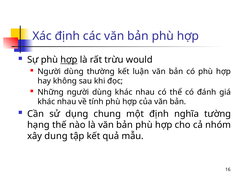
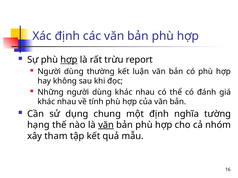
would: would -> report (139, 60)
văn underline: none -> present (106, 125)
dung: dung -> tham (56, 136)
